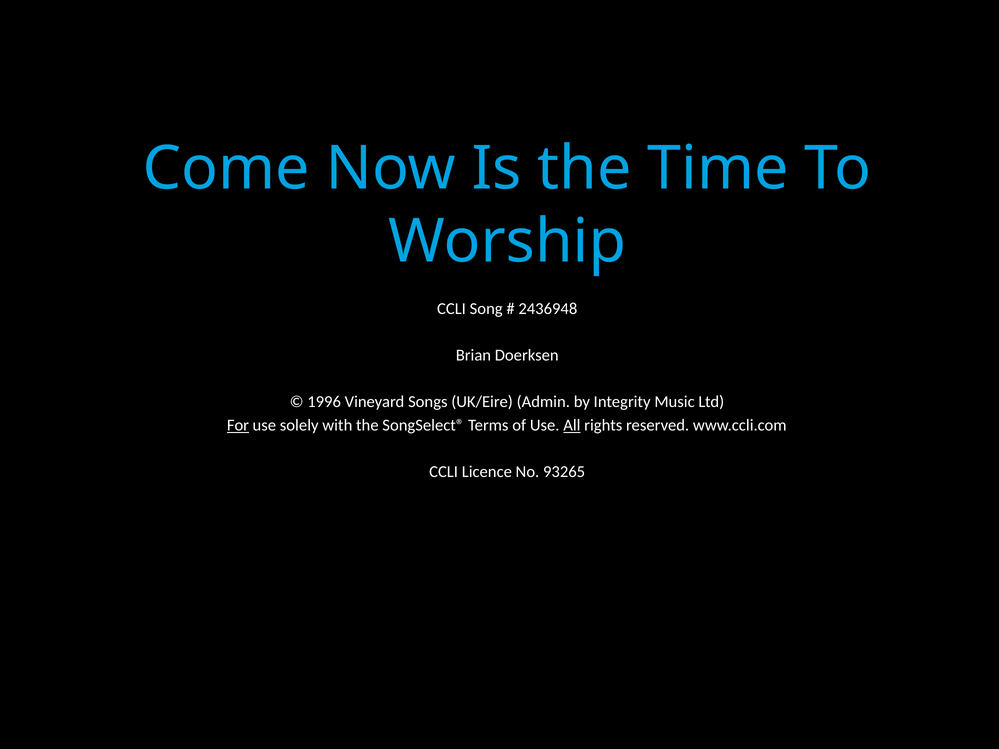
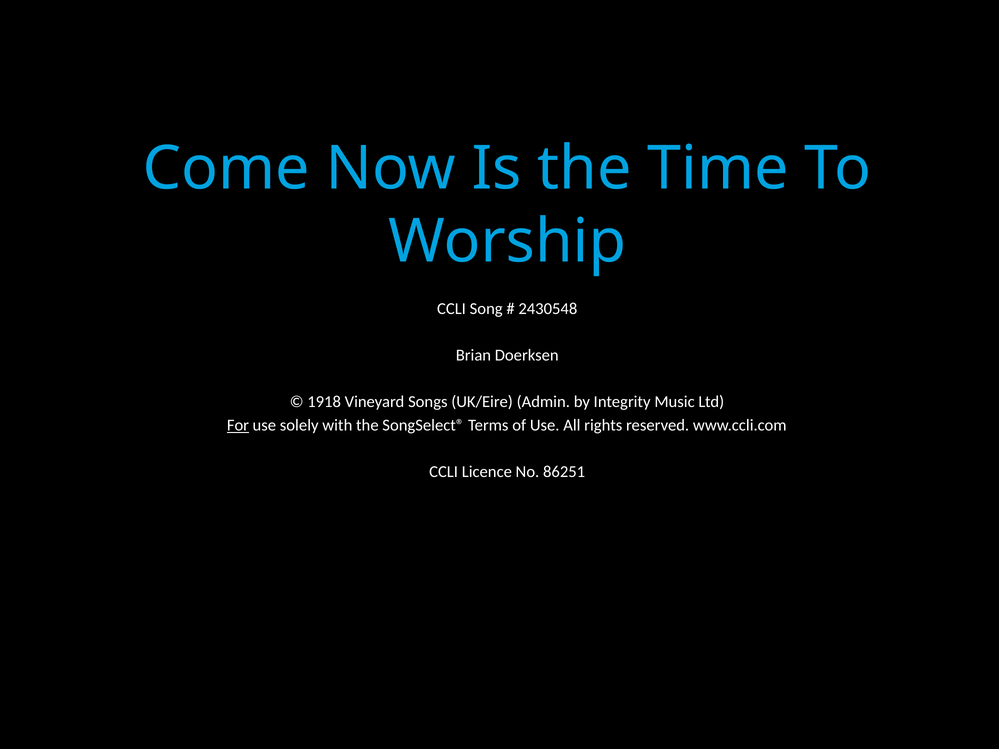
2436948: 2436948 -> 2430548 (548, 309)
1996: 1996 -> 1918 (324, 402)
All underline: present -> none (572, 425)
93265: 93265 -> 86251 (564, 472)
